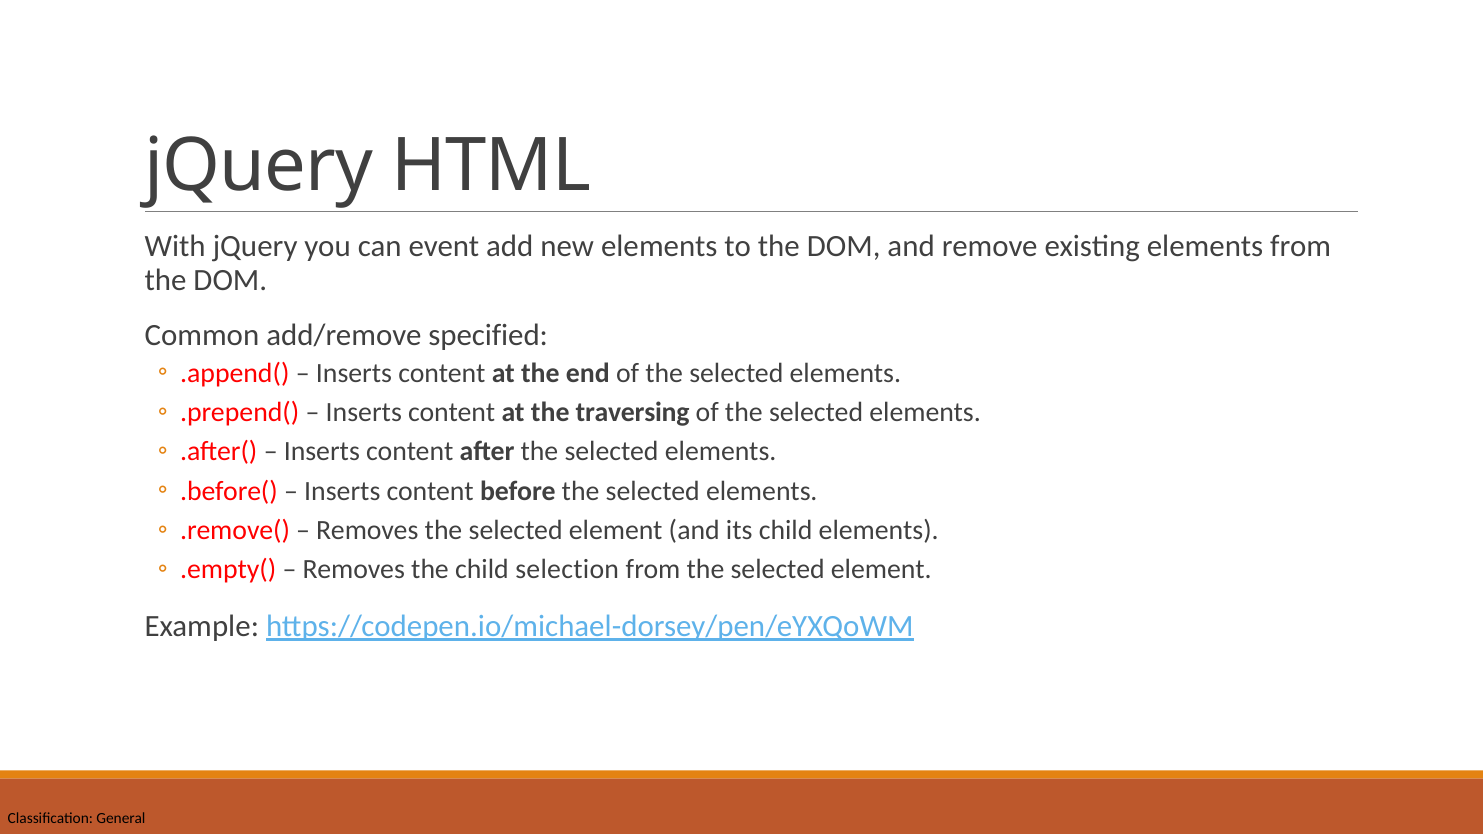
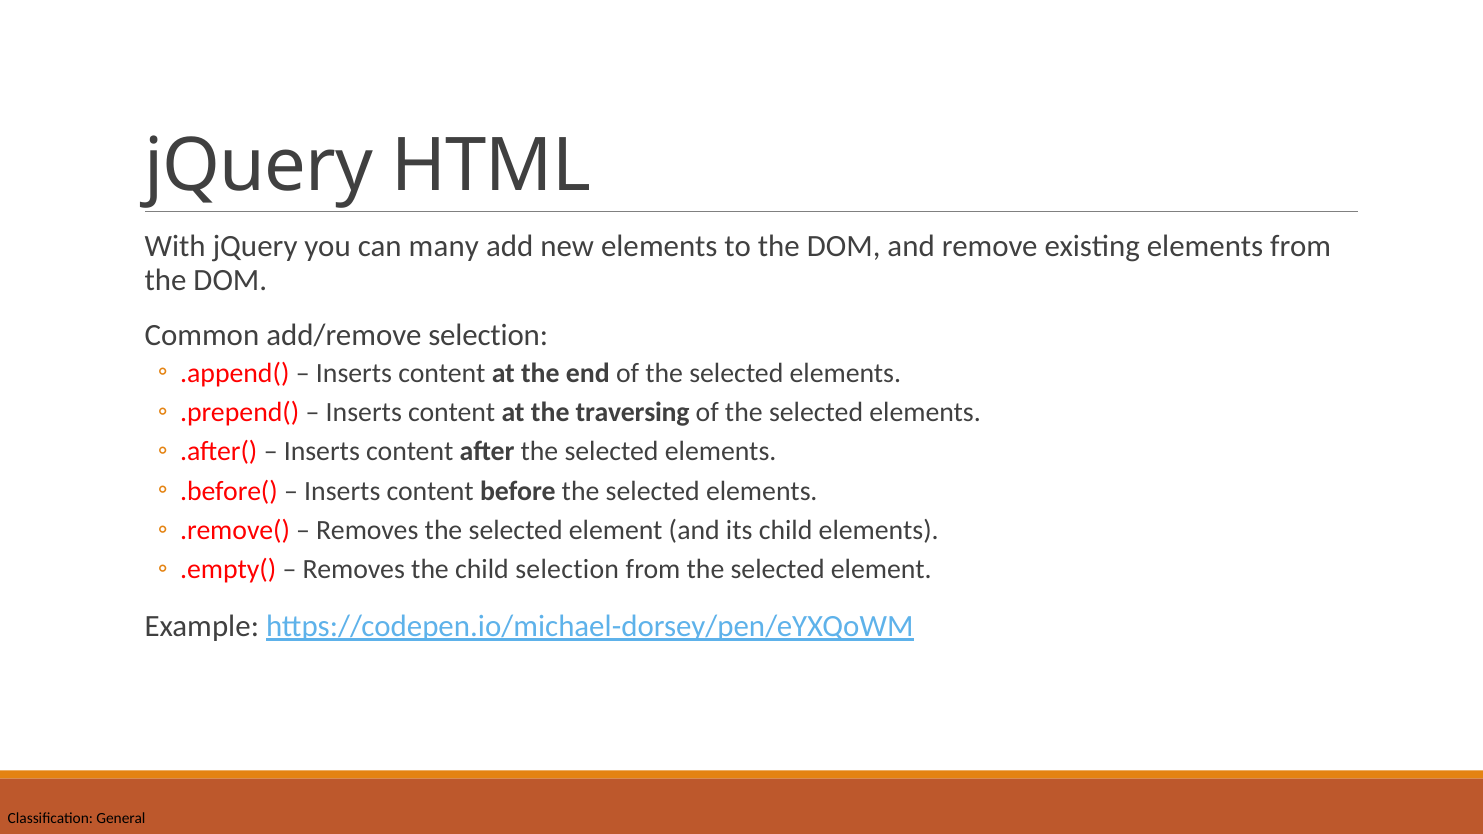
event: event -> many (444, 247)
add/remove specified: specified -> selection (488, 335)
